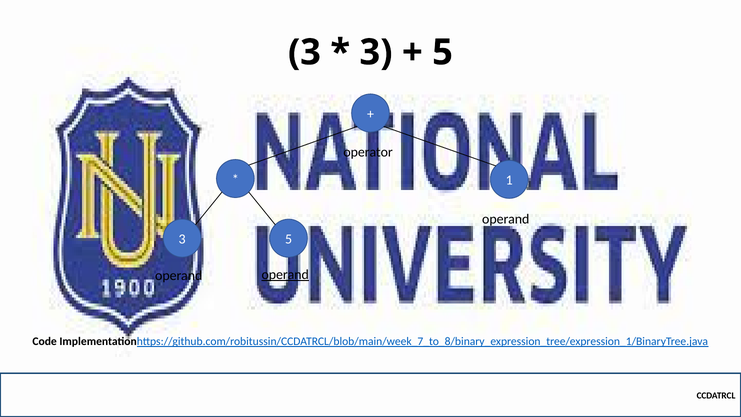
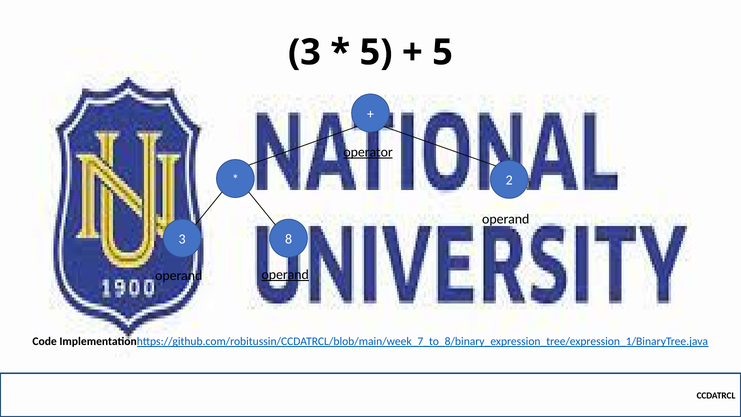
3: 3 -> 5 (376, 52)
operator underline: none -> present (368, 152)
1: 1 -> 2 (509, 180)
3 5: 5 -> 8 (289, 239)
